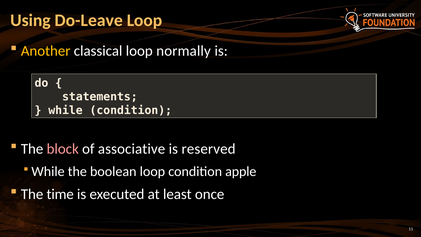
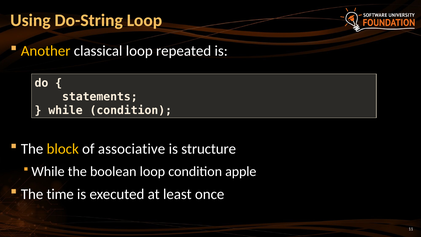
Do-Leave: Do-Leave -> Do-String (89, 20)
normally: normally -> repeated (184, 51)
block colour: pink -> yellow (63, 149)
reserved: reserved -> structure (209, 149)
